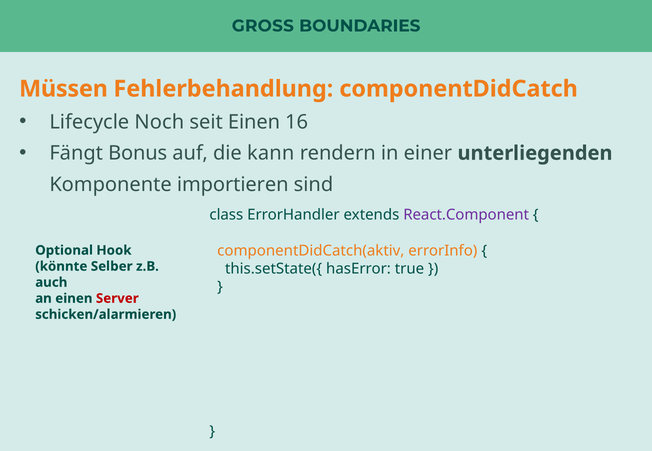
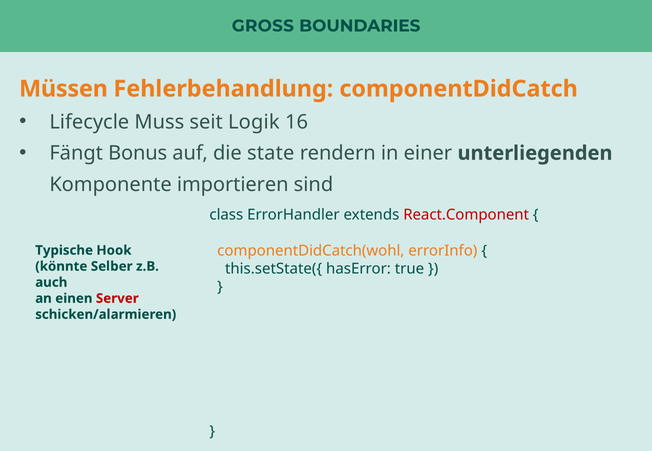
Noch: Noch -> Muss (159, 122)
seit Einen: Einen -> Logik (254, 122)
kann: kann -> state (271, 153)
React.Component colour: purple -> red (466, 215)
componentDidCatch(aktiv: componentDidCatch(aktiv -> componentDidCatch(wohl (311, 251)
Optional: Optional -> Typische (64, 251)
